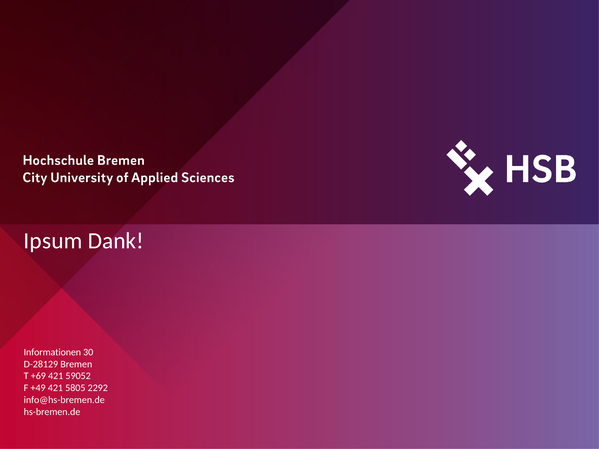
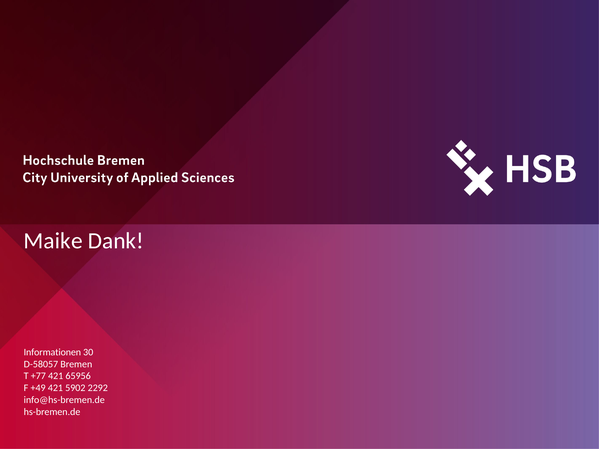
Ipsum: Ipsum -> Maike (53, 241)
D-28129: D-28129 -> D-58057 (41, 364)
+69: +69 -> +77 (38, 376)
59052: 59052 -> 65956 (78, 376)
5805: 5805 -> 5902 (75, 388)
